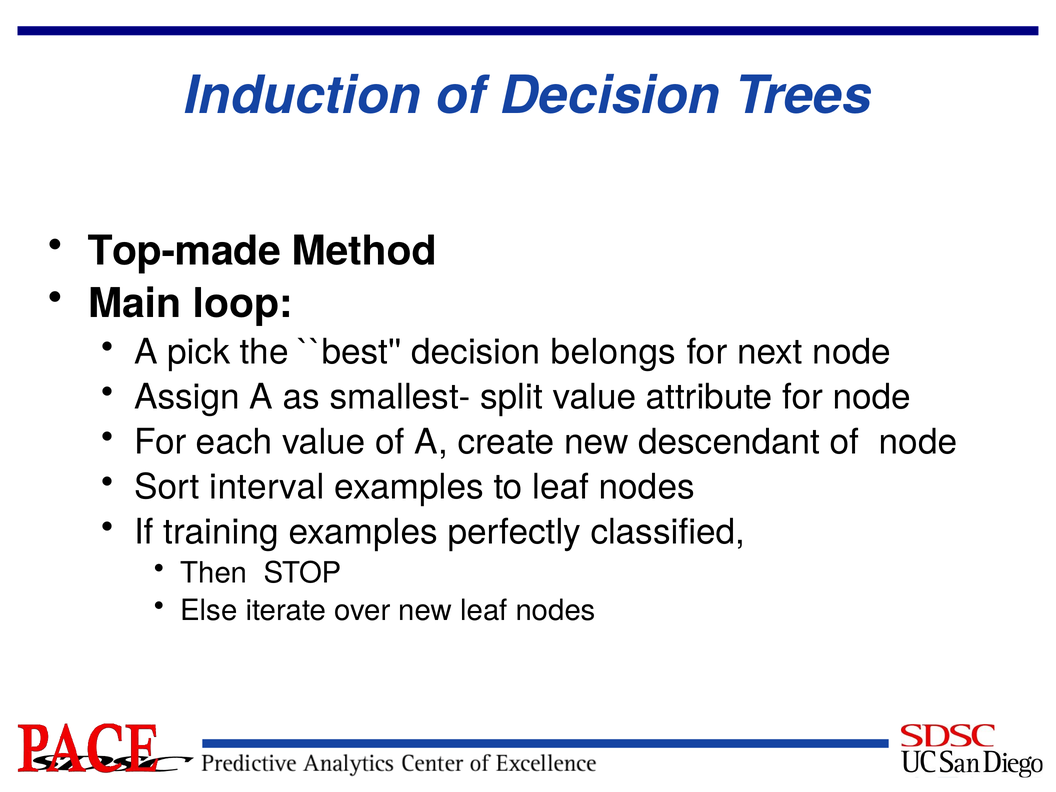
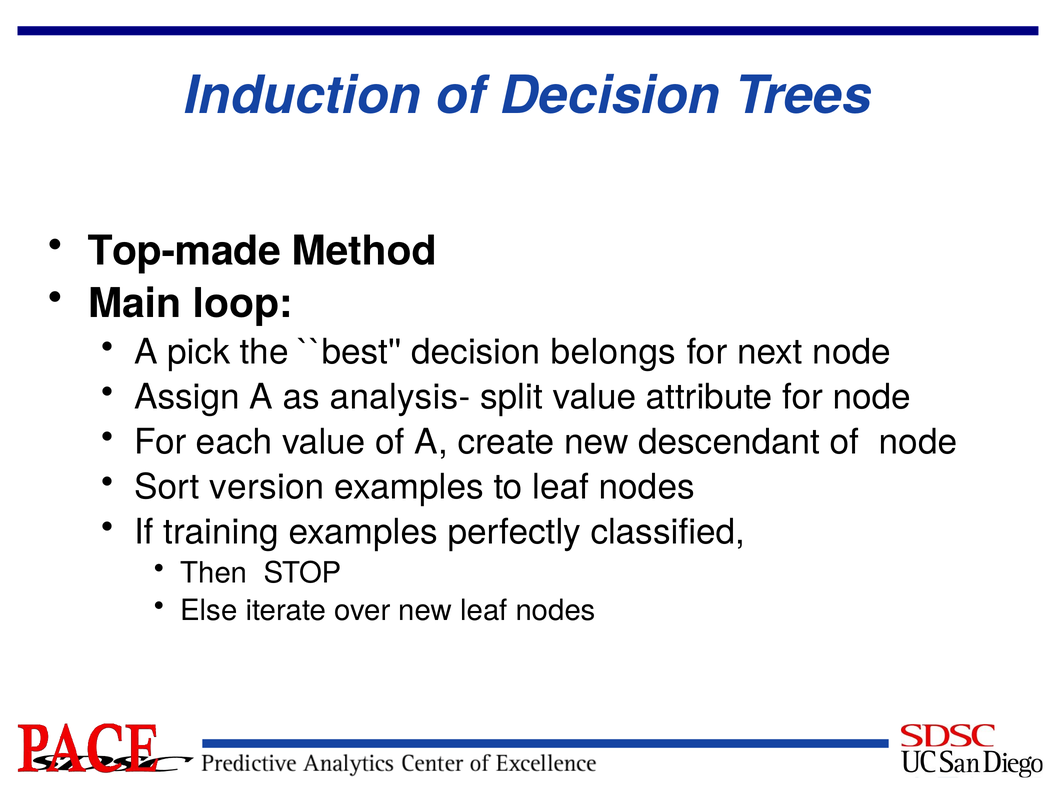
smallest-: smallest- -> analysis- (400, 397)
interval: interval -> version (267, 487)
